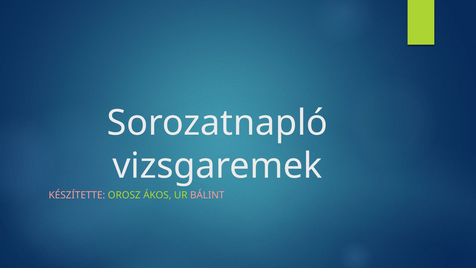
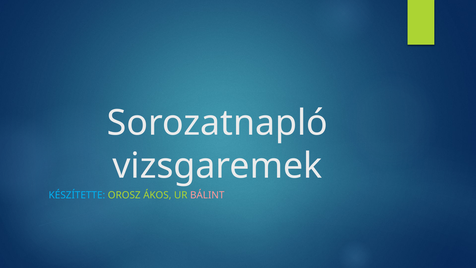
KÉSZÍTETTE colour: pink -> light blue (77, 195)
